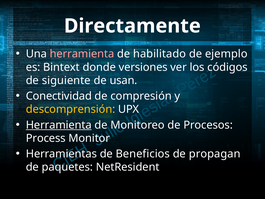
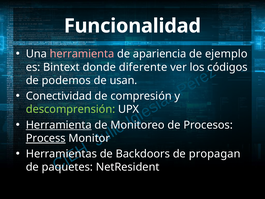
Directamente: Directamente -> Funcionalidad (132, 26)
habilitado: habilitado -> apariencia (160, 54)
versiones: versiones -> diferente (143, 67)
siguiente: siguiente -> podemos (66, 80)
descomprensión colour: yellow -> light green (71, 109)
Process underline: none -> present (46, 138)
Beneficios: Beneficios -> Backdoors (143, 154)
